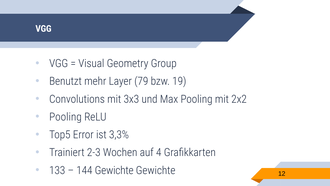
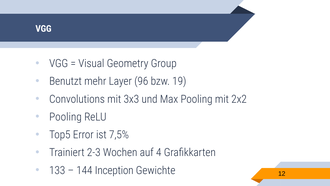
79: 79 -> 96 (141, 81)
3,3%: 3,3% -> 7,5% (119, 135)
144 Gewichte: Gewichte -> Inception (114, 170)
